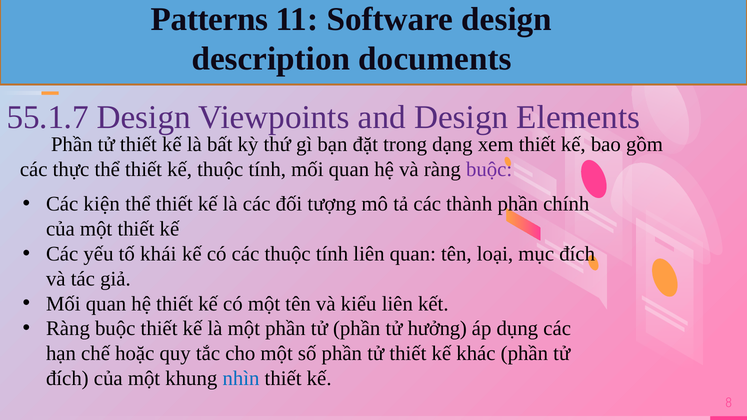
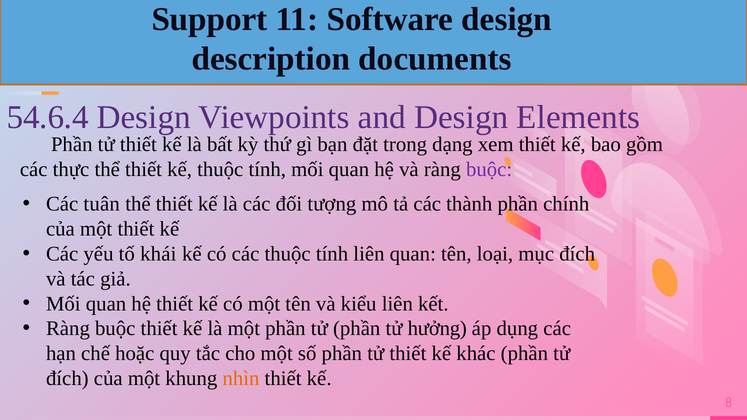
Patterns: Patterns -> Support (209, 19)
55.1.7: 55.1.7 -> 54.6.4 (48, 117)
kiện: kiện -> tuân (102, 204)
nhìn colour: blue -> orange (241, 379)
